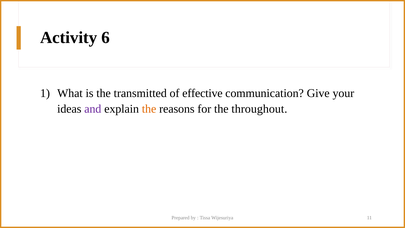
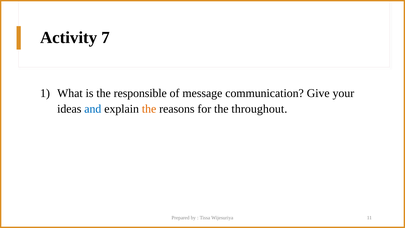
6: 6 -> 7 (106, 38)
transmitted: transmitted -> responsible (140, 93)
effective: effective -> message (202, 93)
and colour: purple -> blue (93, 109)
